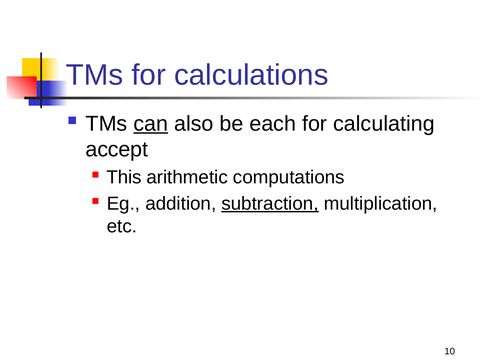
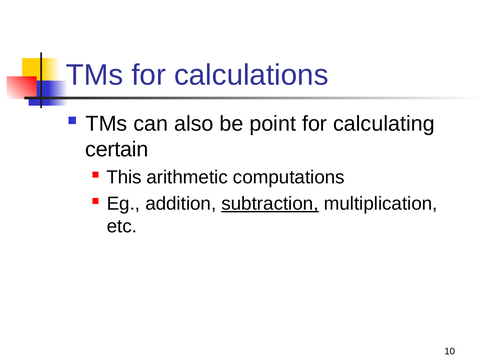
can underline: present -> none (151, 124)
each: each -> point (273, 124)
accept: accept -> certain (117, 149)
